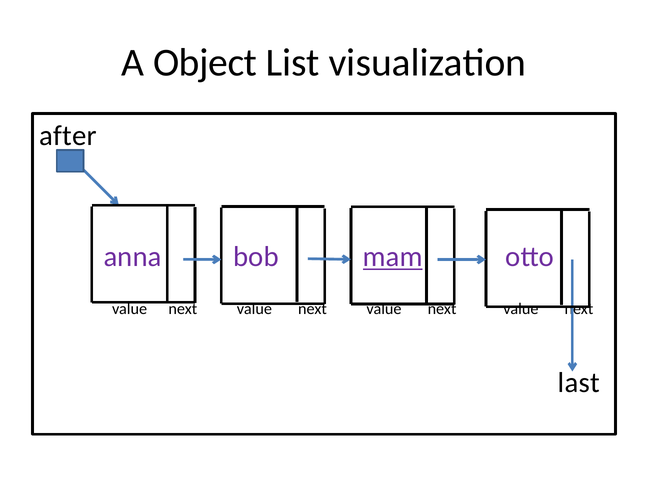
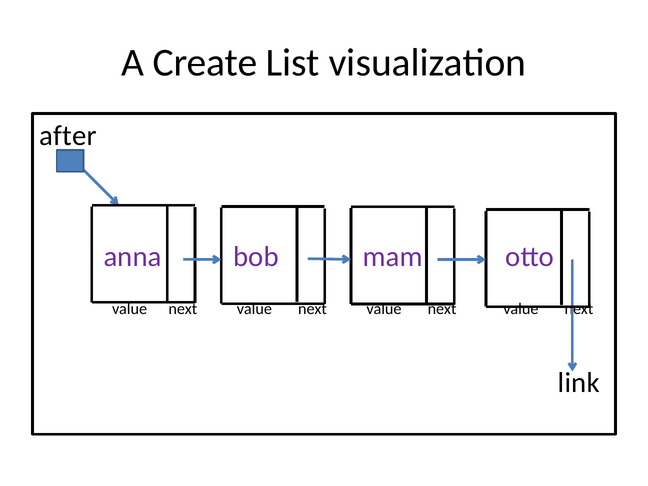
Object: Object -> Create (205, 63)
mam underline: present -> none (393, 257)
last: last -> link (579, 383)
